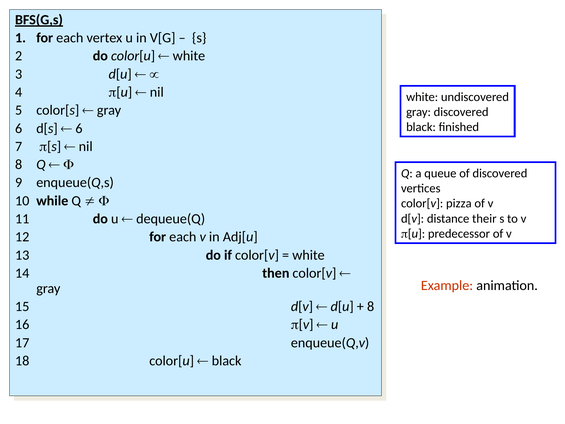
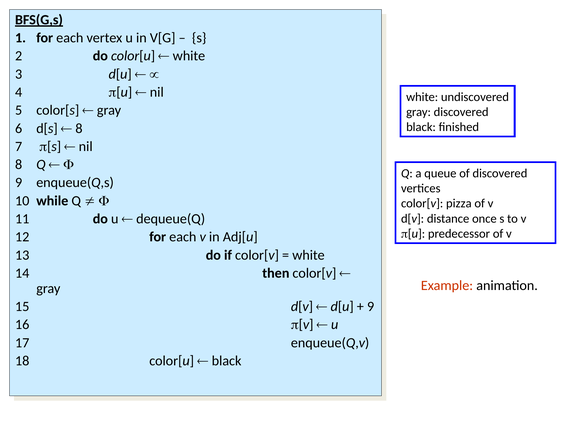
6: 6 -> 8 (79, 128)
their: their -> once (484, 218)
8: 8 -> 9 (371, 306)
